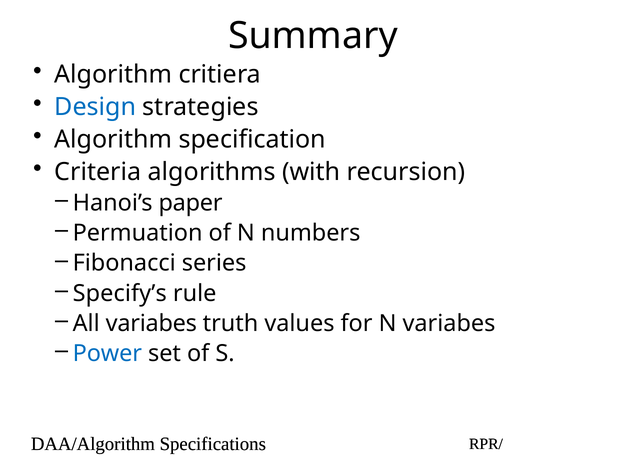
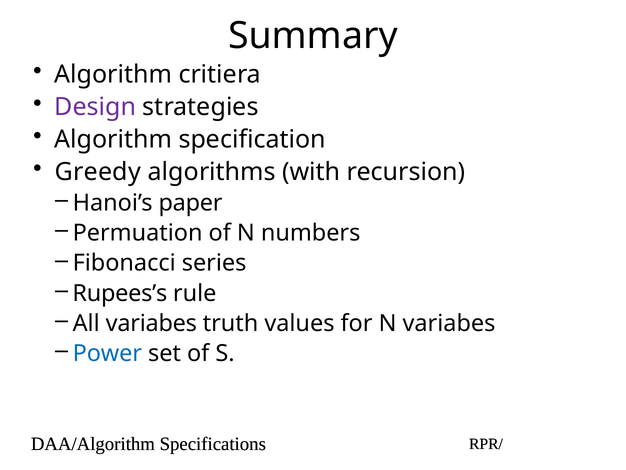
Design colour: blue -> purple (95, 107)
Criteria: Criteria -> Greedy (98, 172)
Specify’s: Specify’s -> Rupees’s (120, 293)
